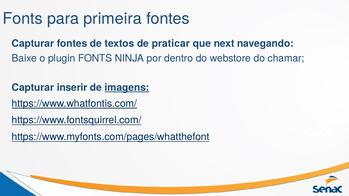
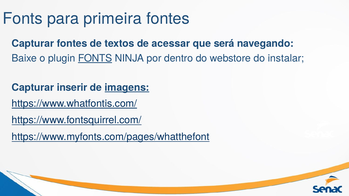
praticar: praticar -> acessar (171, 44)
next: next -> será (224, 44)
FONTS underline: none -> present (95, 58)
chamar: chamar -> instalar (286, 58)
